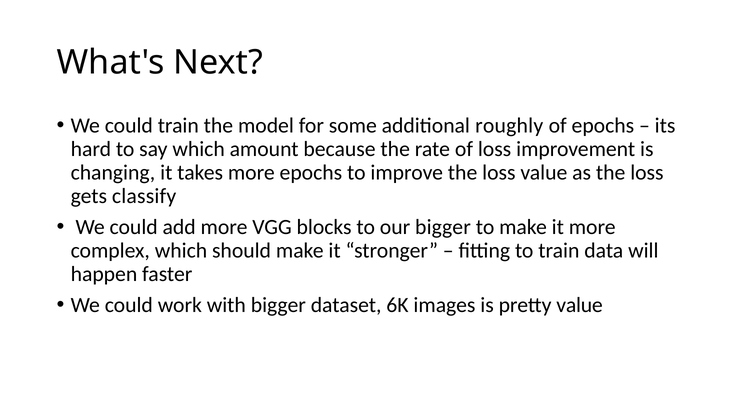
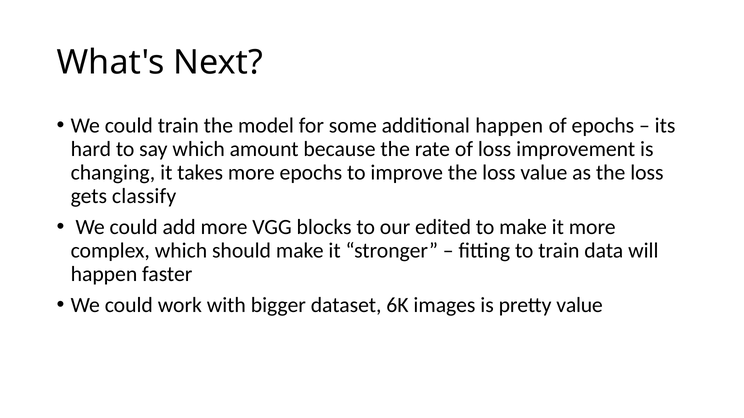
additional roughly: roughly -> happen (509, 126)
our bigger: bigger -> edited (443, 227)
